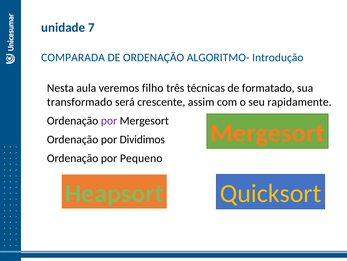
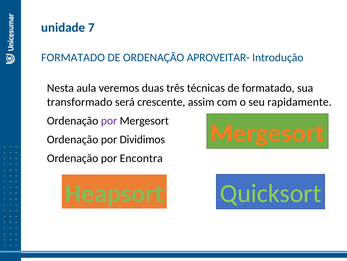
COMPARADA: COMPARADA -> FORMATADO (73, 57)
ALGORITMO-: ALGORITMO- -> APROVEITAR- (218, 57)
filho: filho -> duas (153, 88)
Pequeno: Pequeno -> Encontra (141, 158)
Quicksort colour: yellow -> light green (271, 193)
